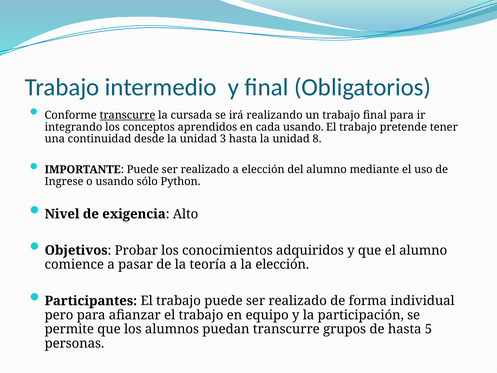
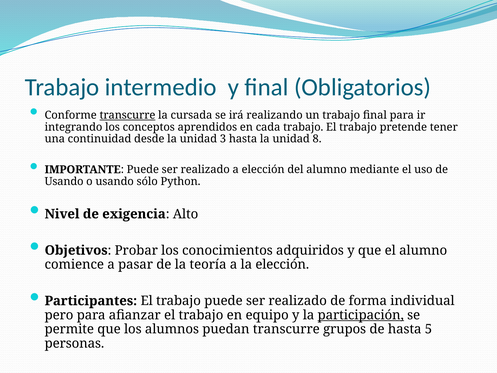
cada usando: usando -> trabajo (303, 127)
Ingrese: Ingrese -> Usando (64, 181)
participación underline: none -> present (361, 315)
